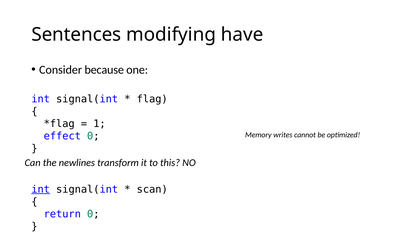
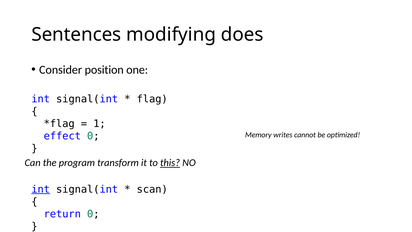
have: have -> does (242, 35)
because: because -> position (104, 70)
newlines: newlines -> program (77, 163)
this underline: none -> present (170, 163)
